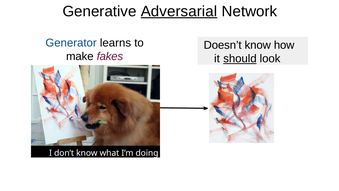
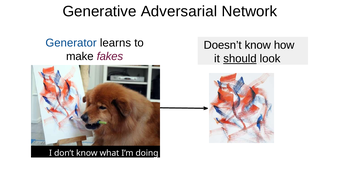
Adversarial underline: present -> none (179, 11)
